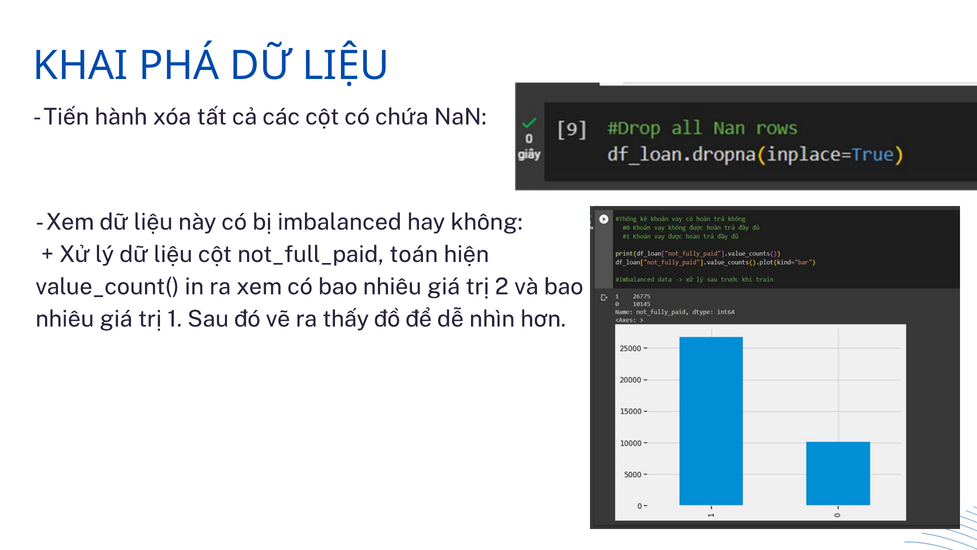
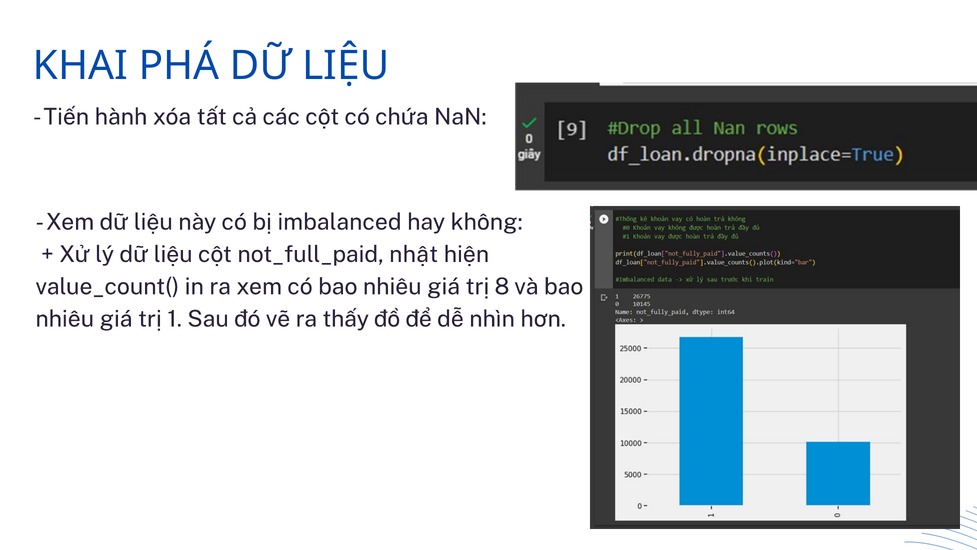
toán: toán -> nhật (414, 254)
2: 2 -> 8 (502, 286)
